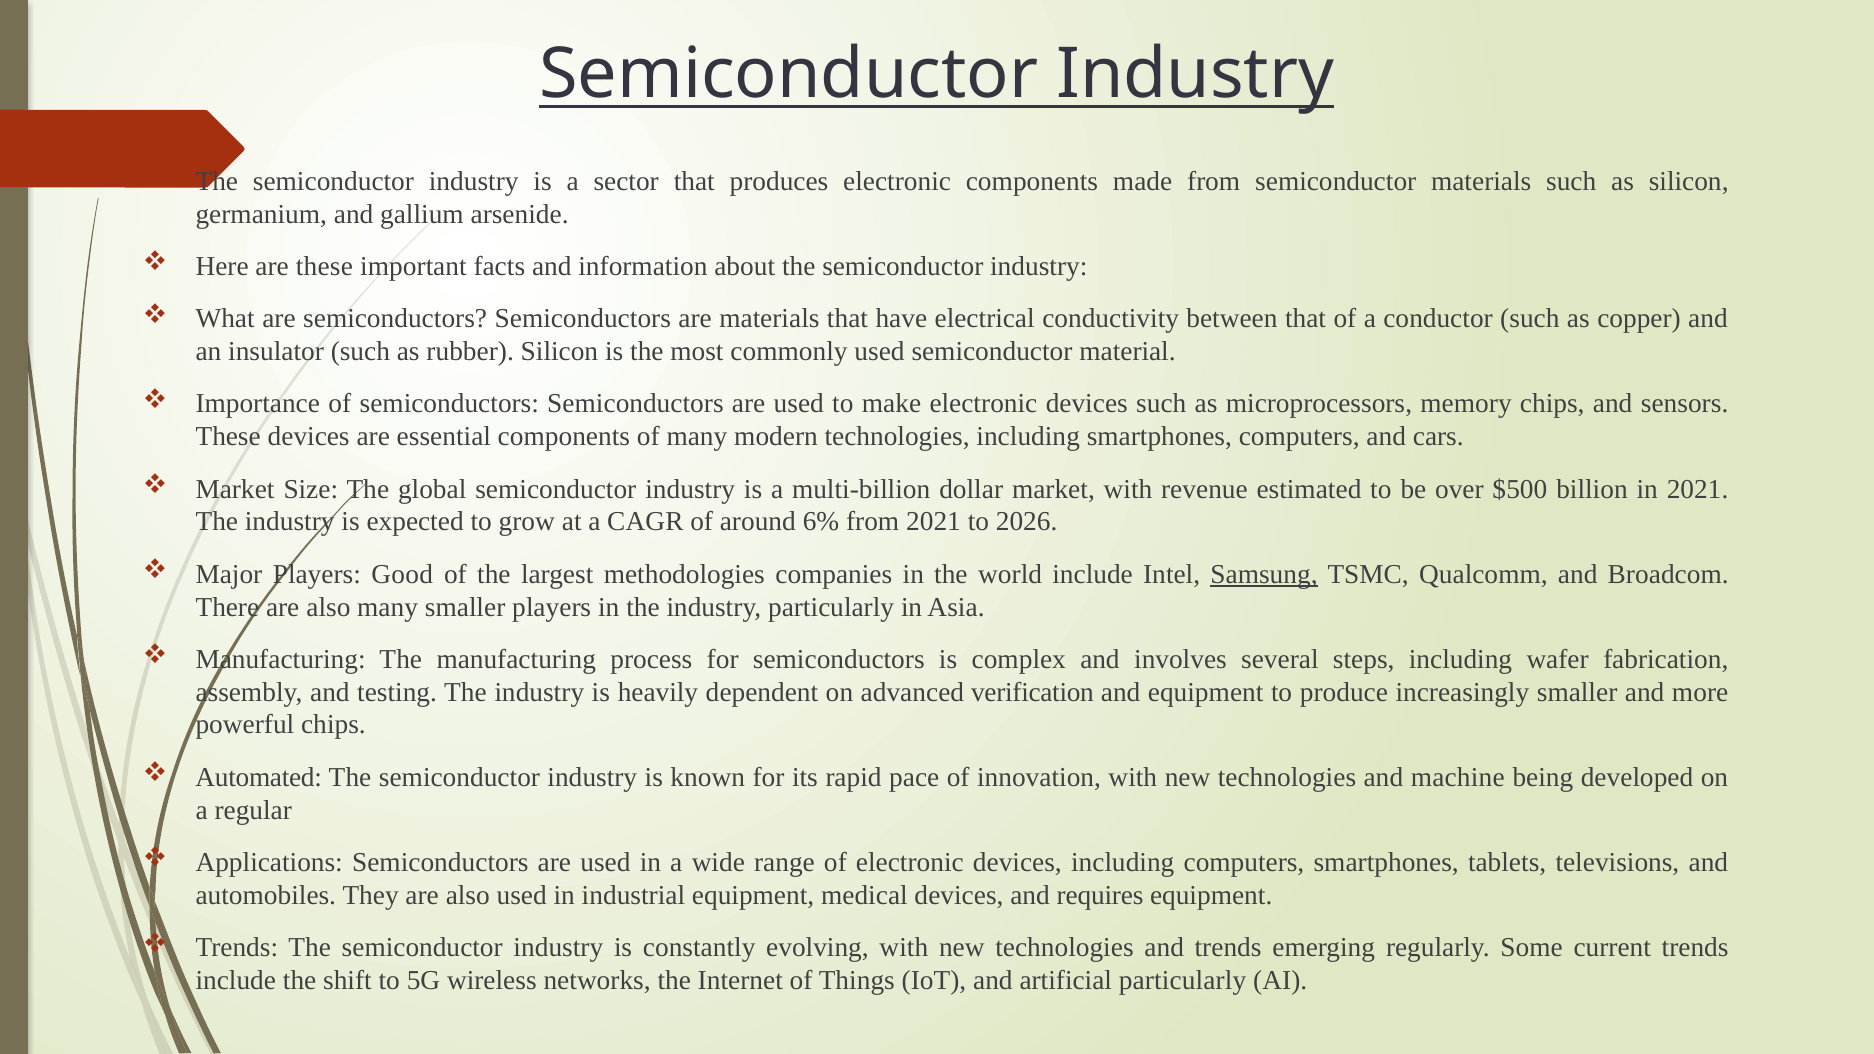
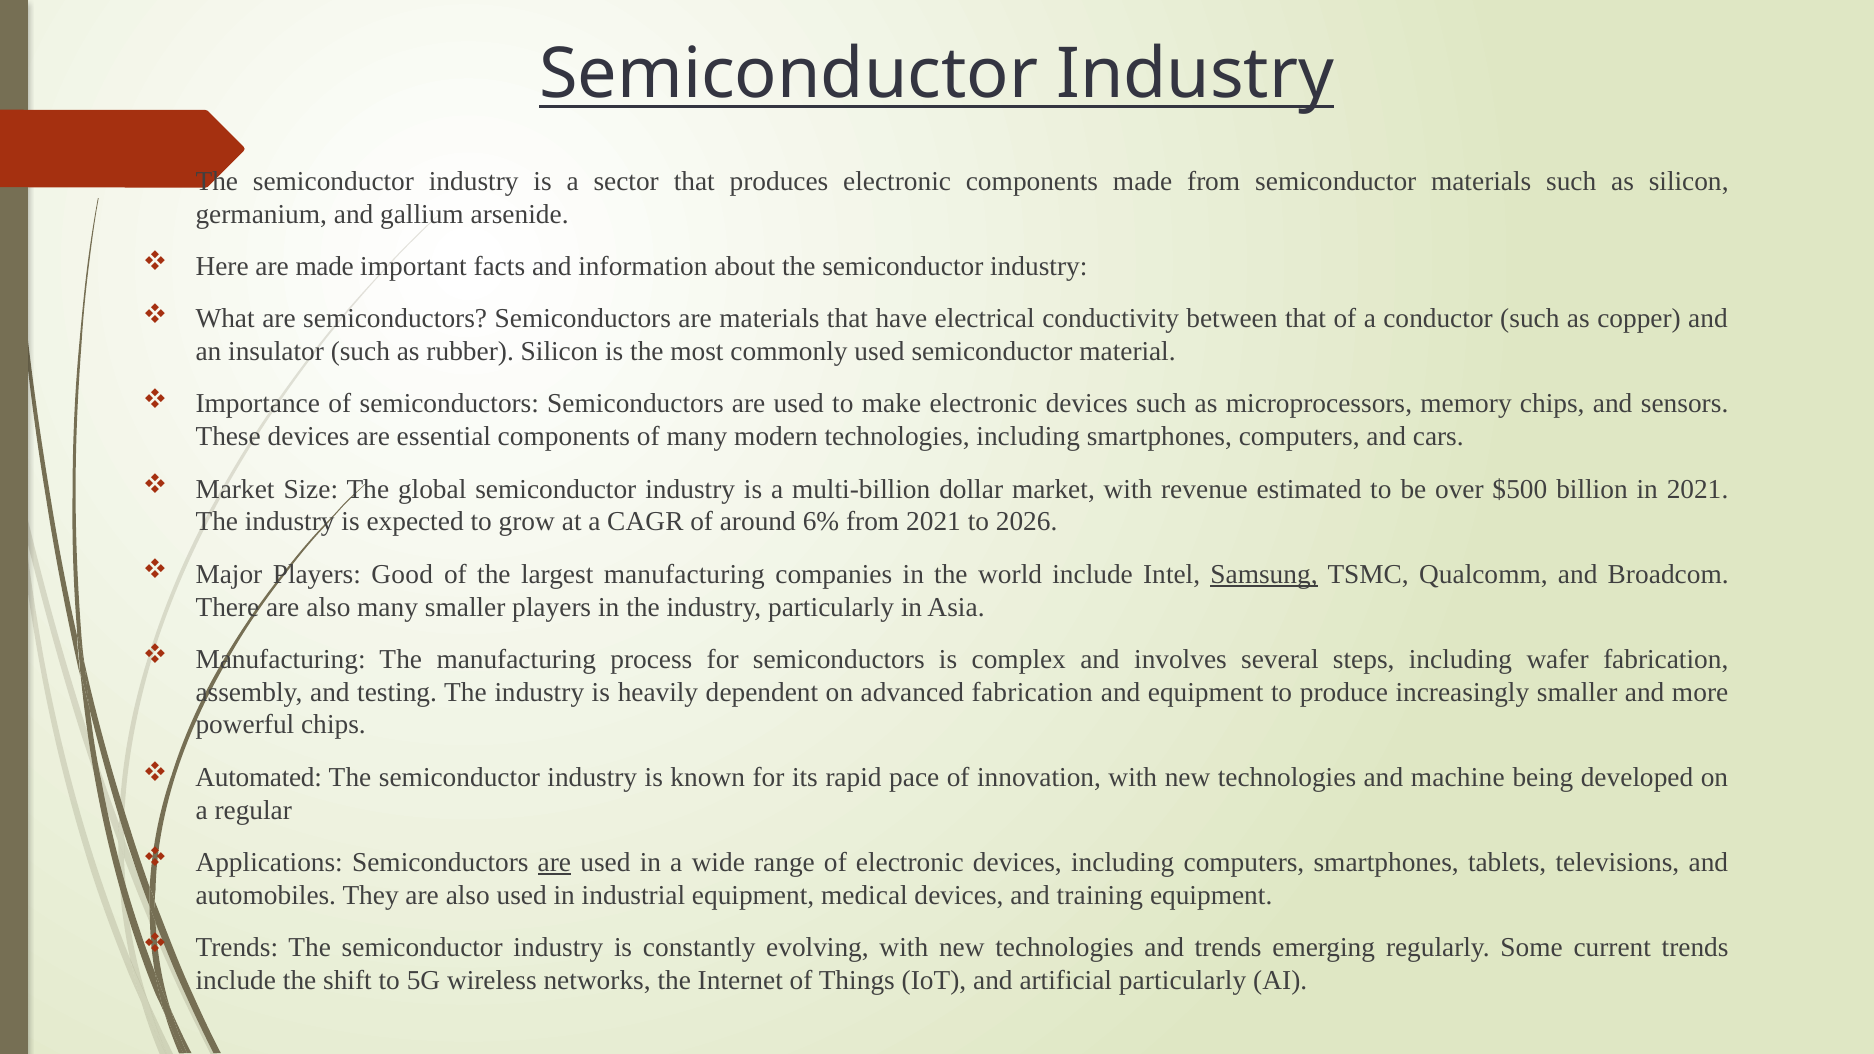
are these: these -> made (325, 266)
largest methodologies: methodologies -> manufacturing (684, 574)
advanced verification: verification -> fabrication (1032, 692)
are underline: none -> present (554, 863)
requires: requires -> training (1100, 895)
